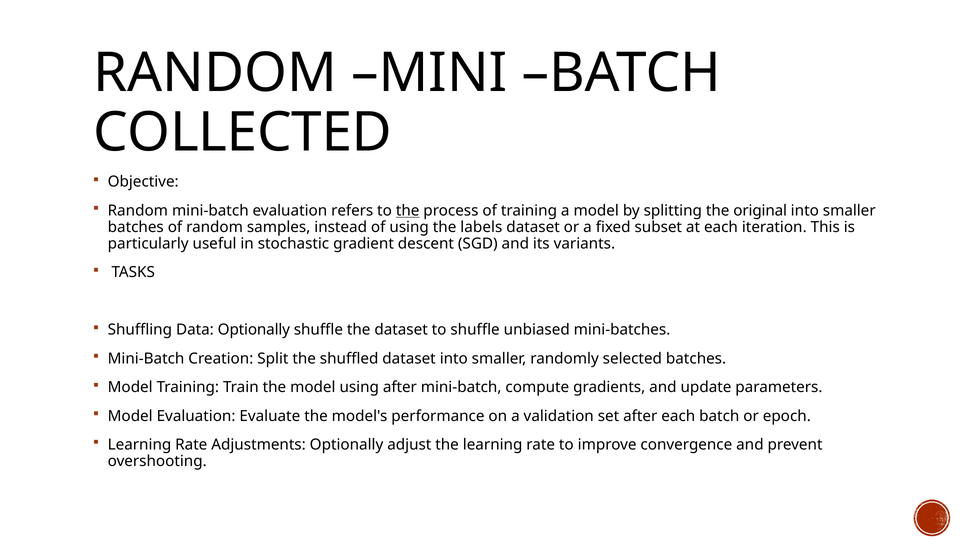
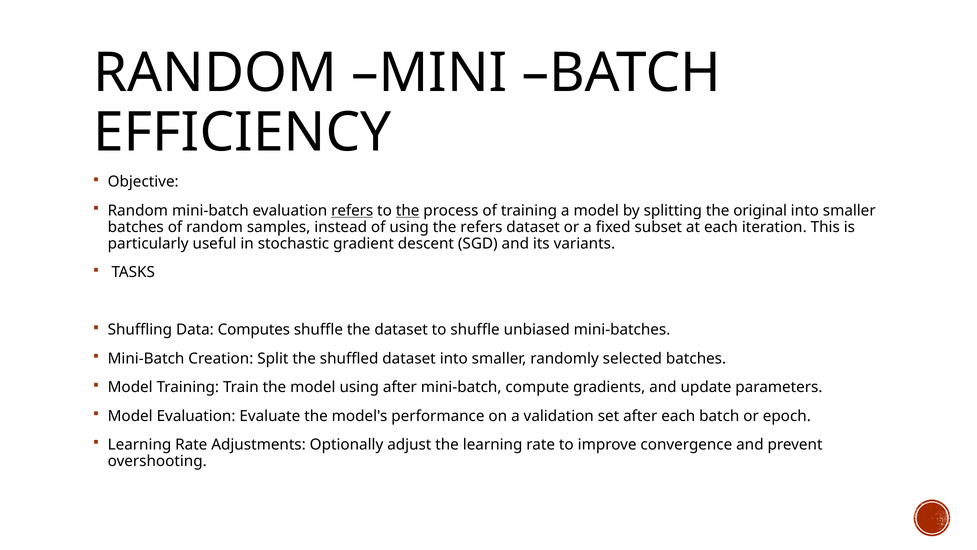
COLLECTED: COLLECTED -> EFFICIENCY (242, 133)
refers underline: none -> present (352, 211)
the labels: labels -> refers (481, 227)
Data Optionally: Optionally -> Computes (254, 330)
